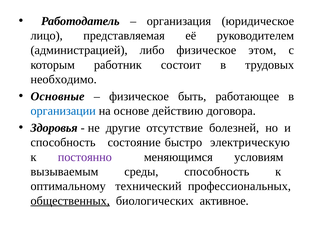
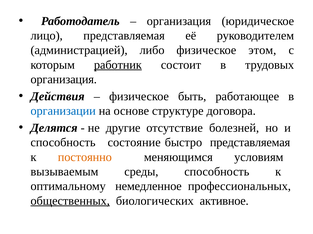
работник underline: none -> present (118, 65)
необходимо: необходимо -> организация (64, 80)
Основные: Основные -> Действия (58, 97)
действию: действию -> структуре (178, 111)
Здоровья: Здоровья -> Делятся (54, 128)
быстро электрическую: электрическую -> представляемая (250, 143)
постоянно colour: purple -> orange (85, 158)
технический: технический -> немедленное (148, 187)
